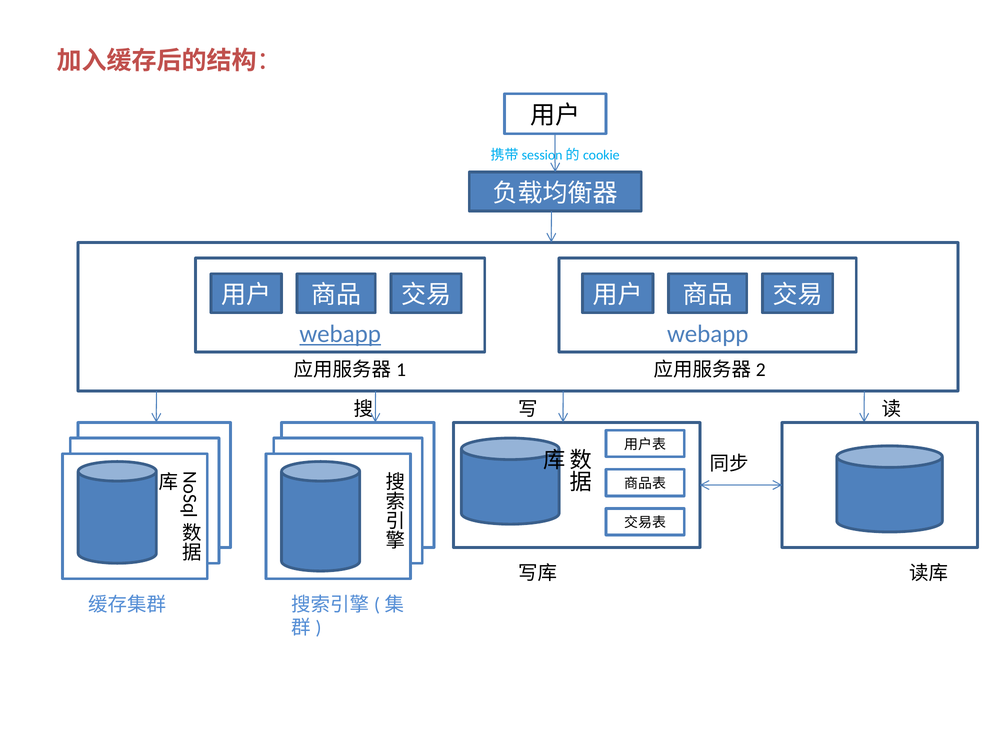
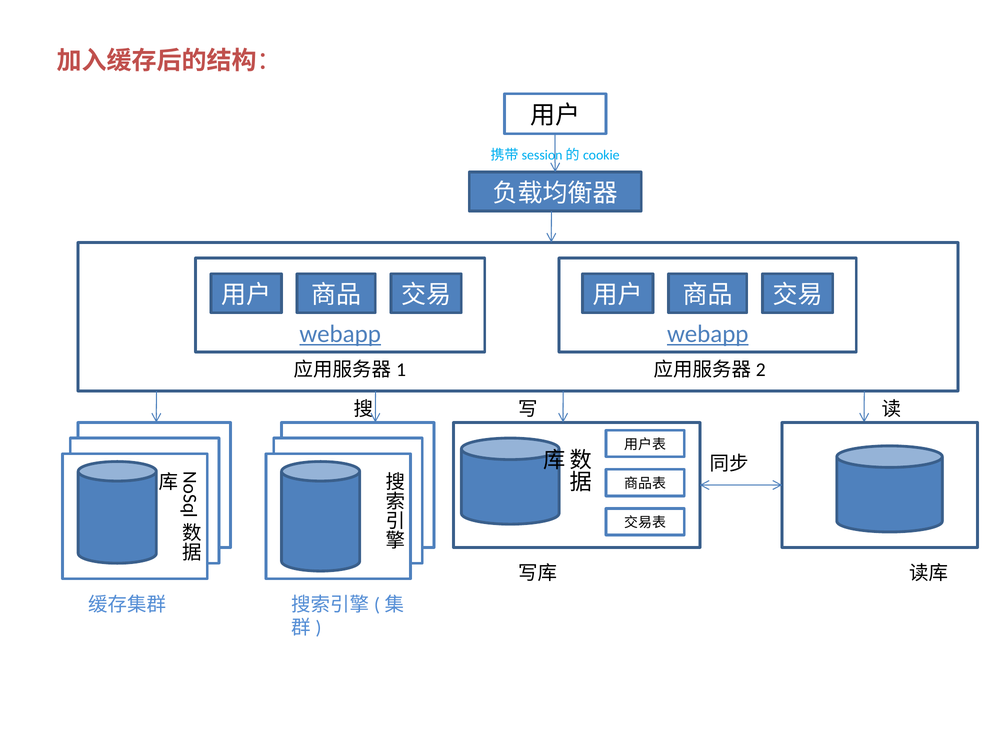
webapp underline: none -> present (708, 334)
